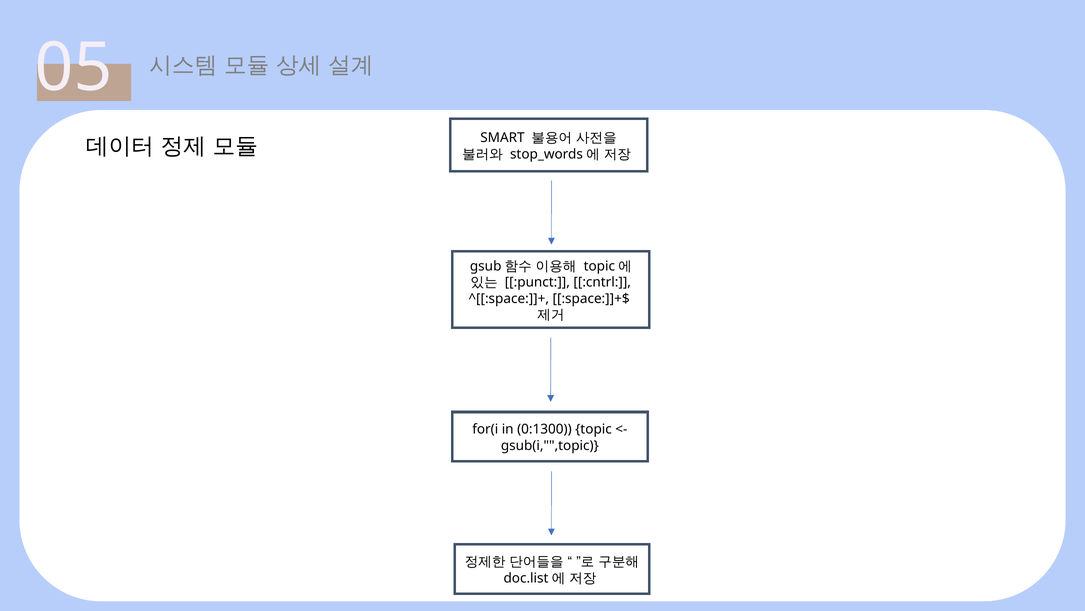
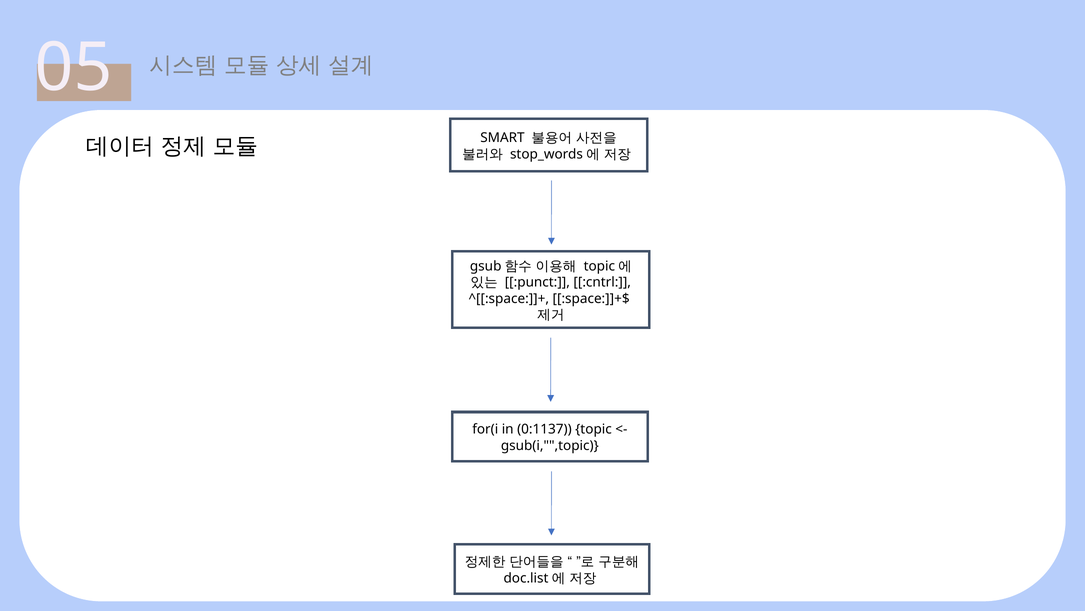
0:1300: 0:1300 -> 0:1137 (544, 429)
